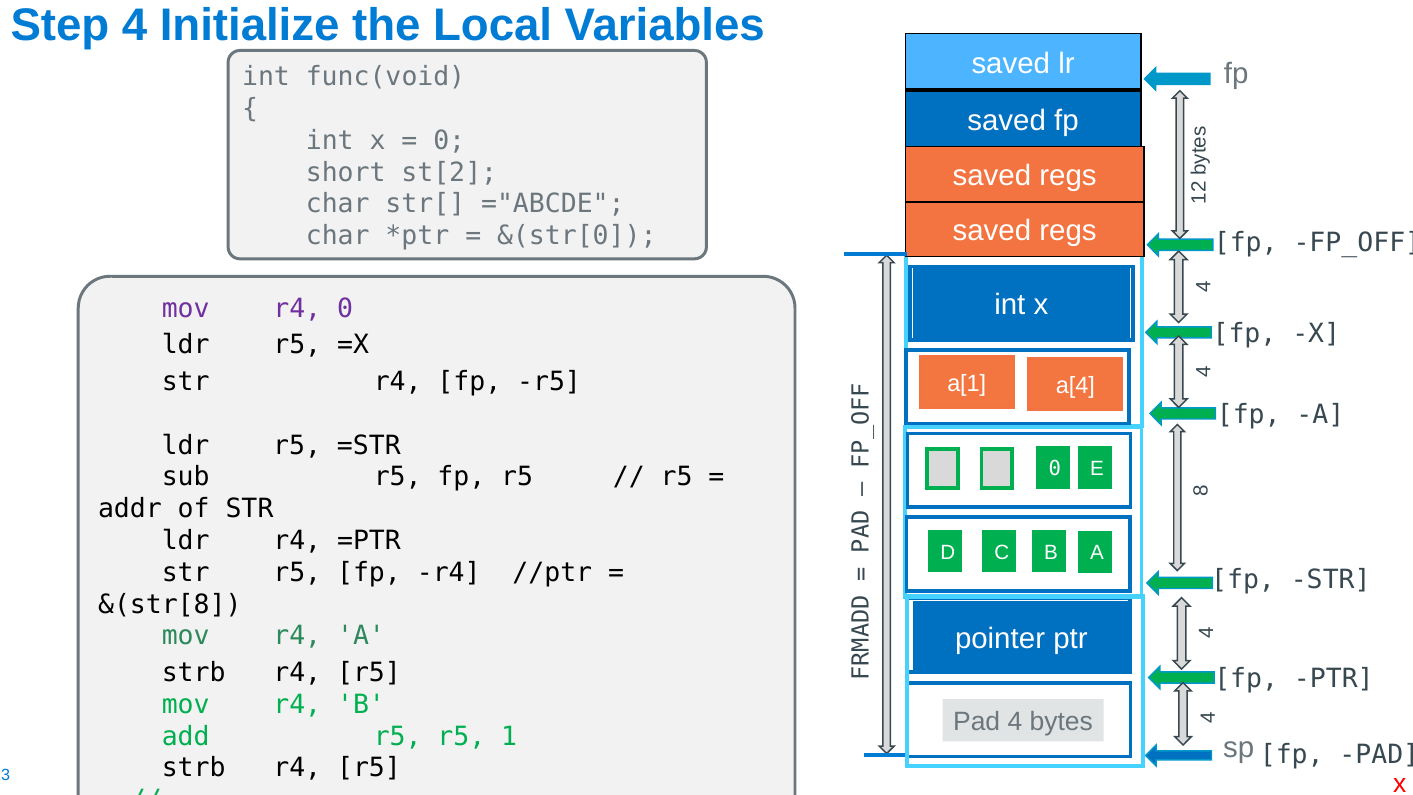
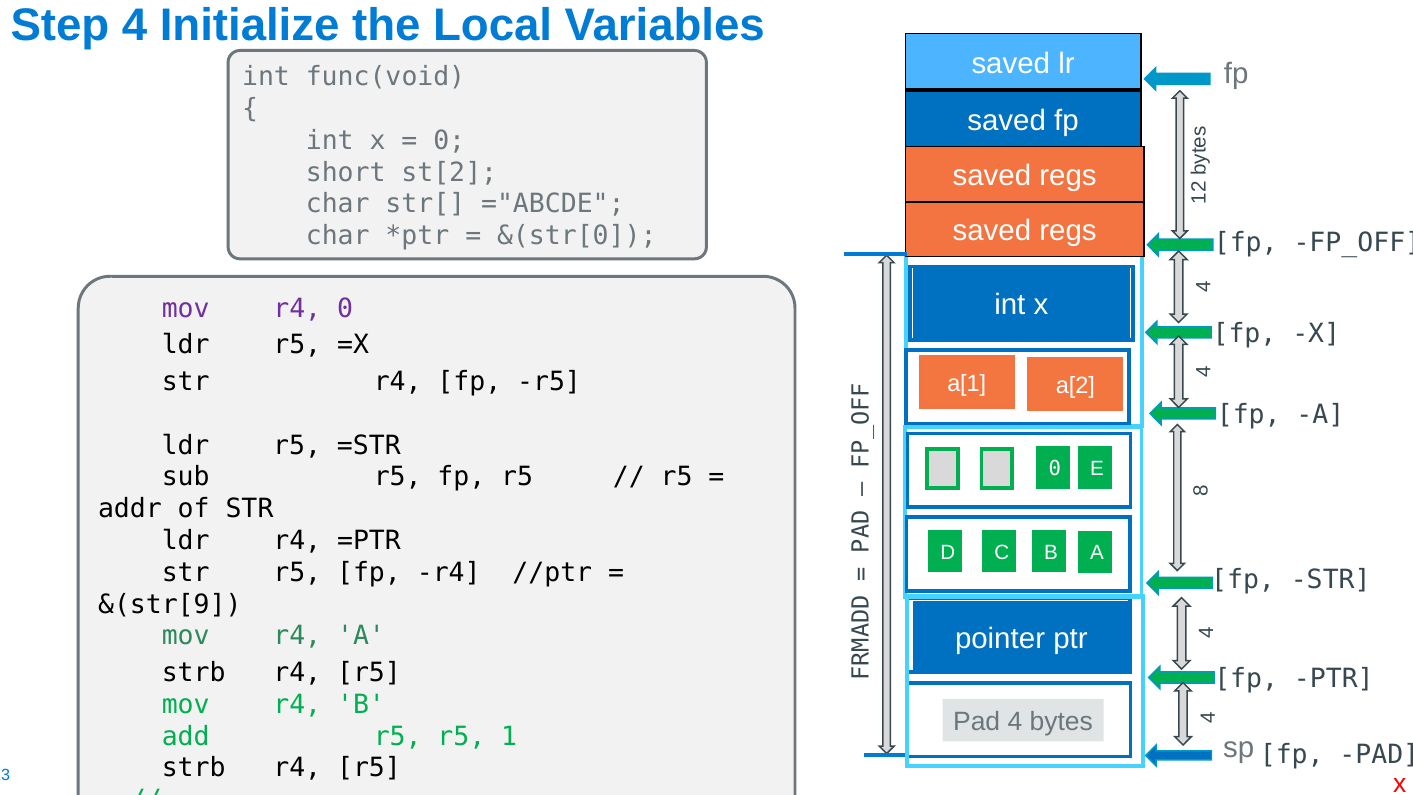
a[4: a[4 -> a[2 (1075, 386)
&(str[8: &(str[8 -> &(str[9 (170, 604)
